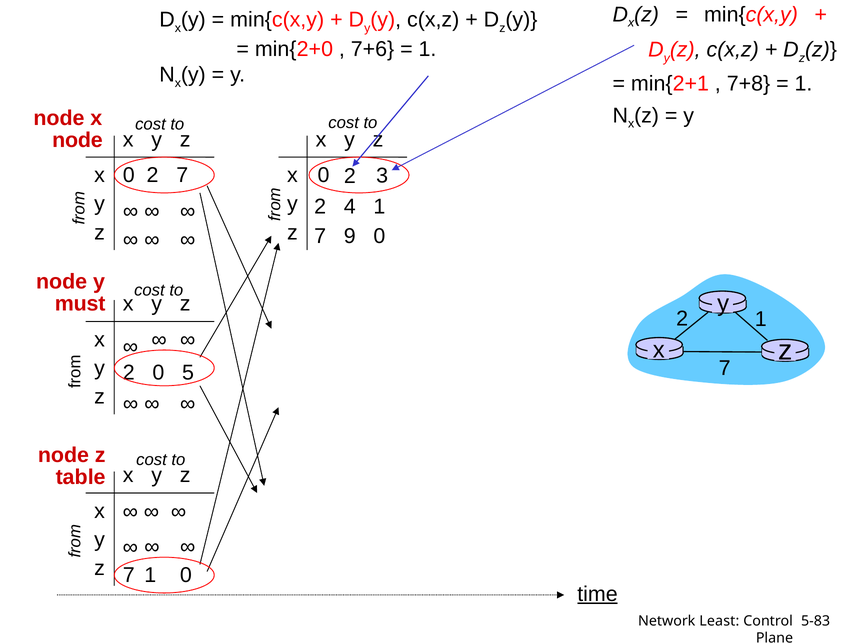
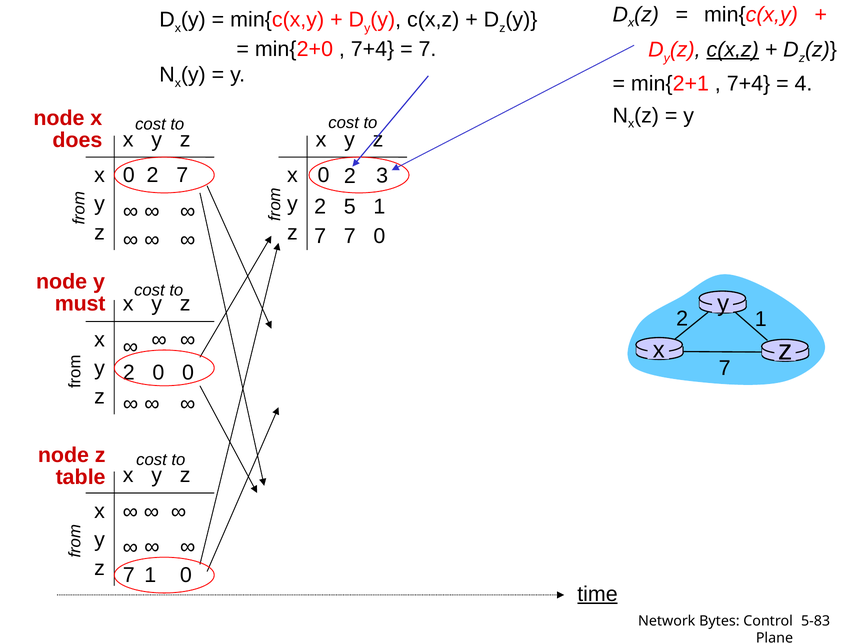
7+6: 7+6 -> 7+4 (373, 49)
1: 1 -> 7 (427, 49)
c(x,z underline: none -> present (733, 50)
7+8: 7+8 -> 7+4 (748, 84)
1: 1 -> 4 (803, 84)
node: node -> does (77, 140)
4: 4 -> 5 (350, 207)
7 9: 9 -> 7 (350, 236)
0 5: 5 -> 0 (188, 372)
Least: Least -> Bytes (719, 621)
